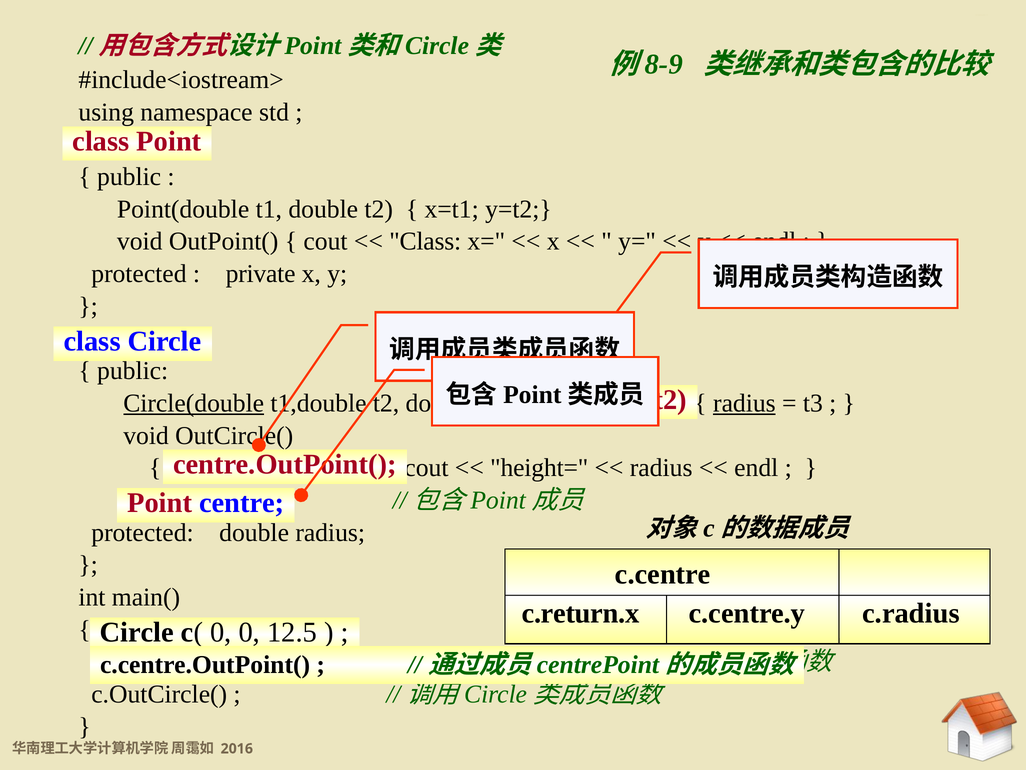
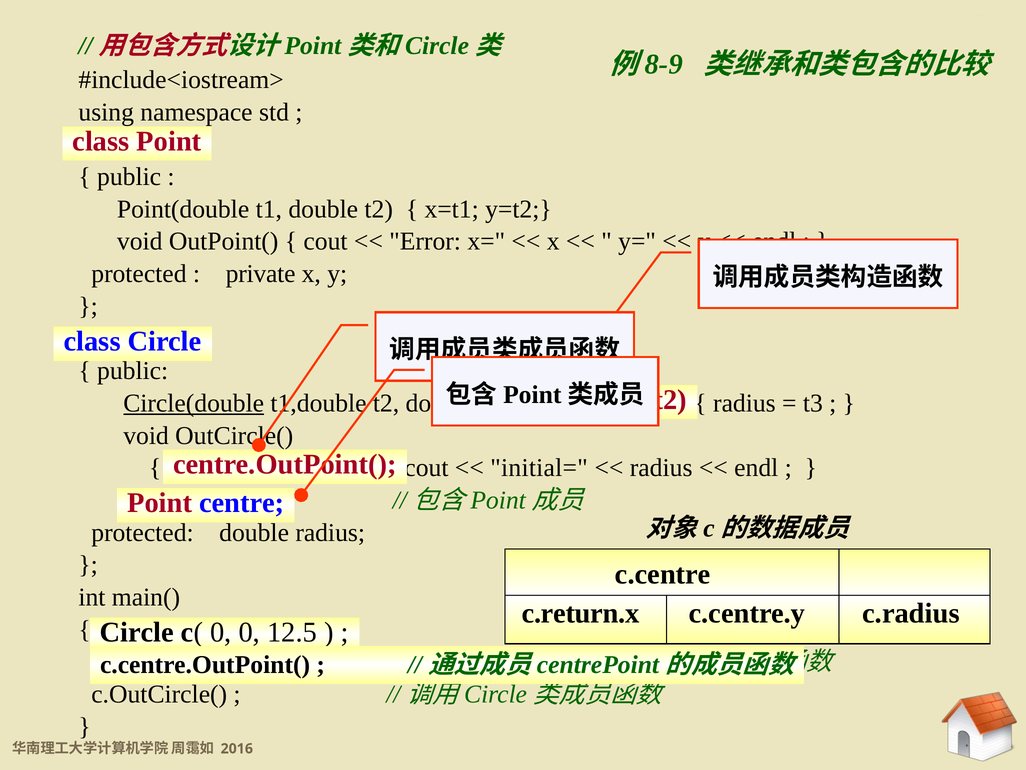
Class: Class -> Error (425, 241)
radius underline: present -> none (744, 403)
height=: height= -> initial= (539, 468)
